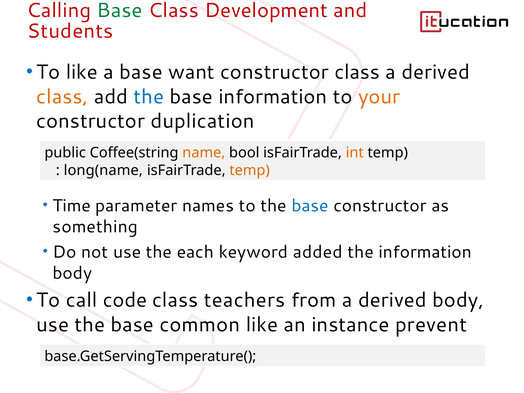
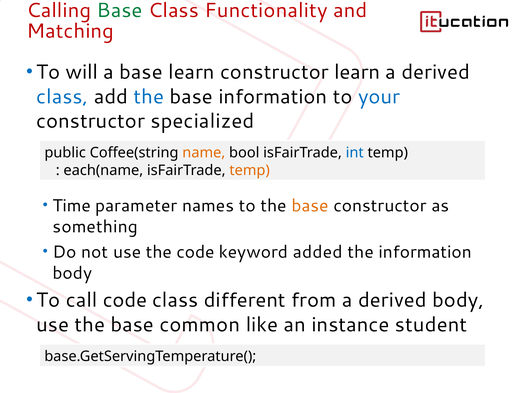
Development: Development -> Functionality (266, 10)
Students: Students -> Matching (70, 31)
To like: like -> will (82, 72)
base want: want -> learn (191, 72)
constructor class: class -> learn (357, 72)
class colour: orange -> blue (62, 97)
your colour: orange -> blue (379, 97)
duplication: duplication -> specialized (202, 121)
int colour: orange -> blue (355, 153)
long(name: long(name -> each(name (103, 170)
base colour: blue -> orange (310, 206)
the each: each -> code (196, 252)
teachers: teachers -> different (245, 300)
prevent: prevent -> student (431, 325)
